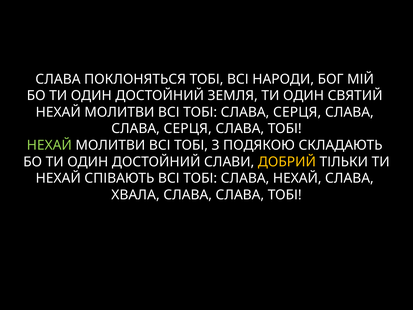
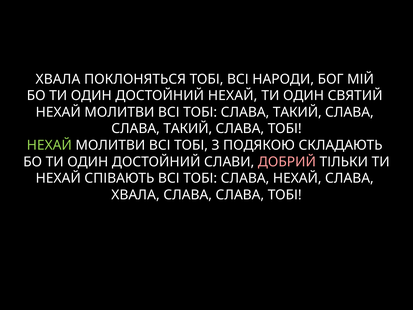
СЛАВА: СЛАВА -> ХВАЛА (58, 79)
ДОСТОЙНИЙ ЗЕМЛЯ: ЗЕМЛЯ -> НЕХАЙ (233, 96)
ТОБІ СЛАВА СЕРЦЯ: СЕРЦЯ -> ТАКИЙ (297, 112)
СЕРЦЯ: СЕРЦЯ -> ТАКИЙ (188, 129)
ДОБРИЙ colour: yellow -> pink (287, 162)
